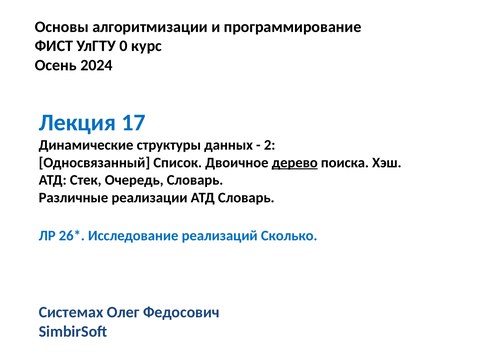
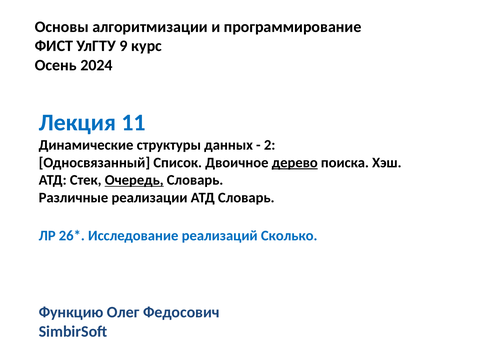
0: 0 -> 9 (124, 46)
17: 17 -> 11 (134, 122)
Очередь underline: none -> present (134, 180)
Системах: Системах -> Функцию (71, 312)
